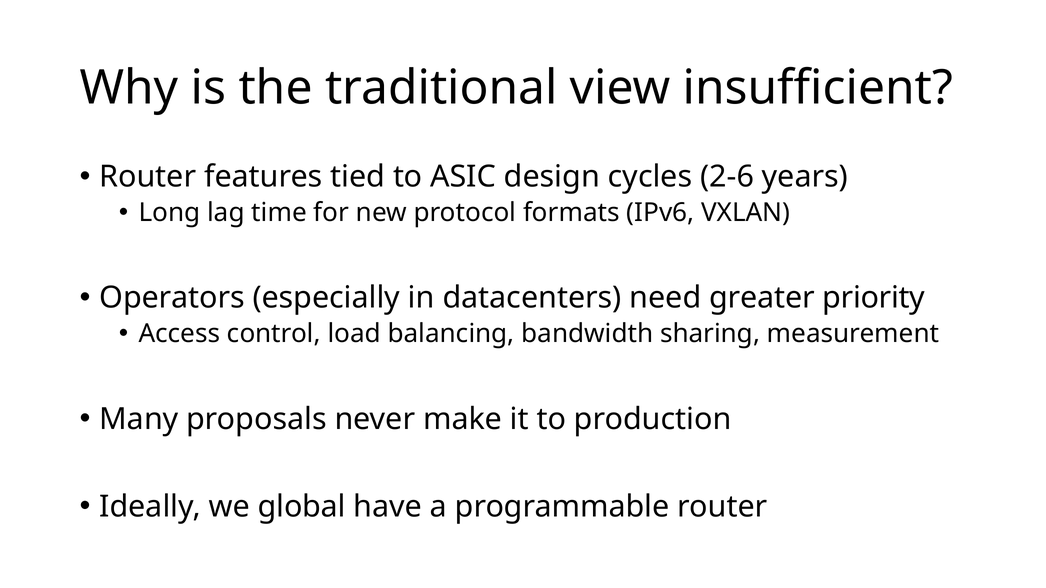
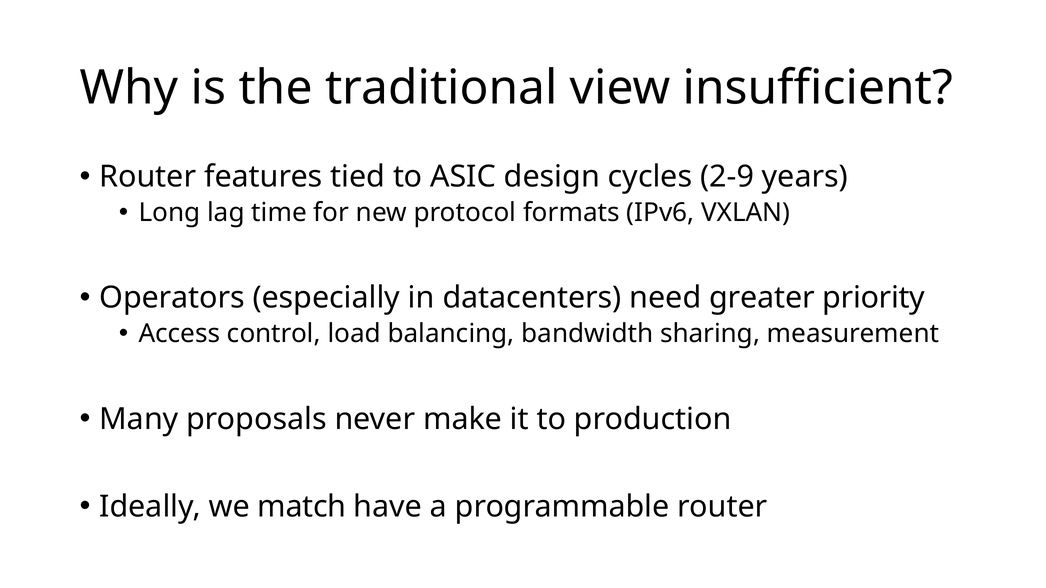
2-6: 2-6 -> 2-9 (727, 177)
global: global -> match (302, 507)
